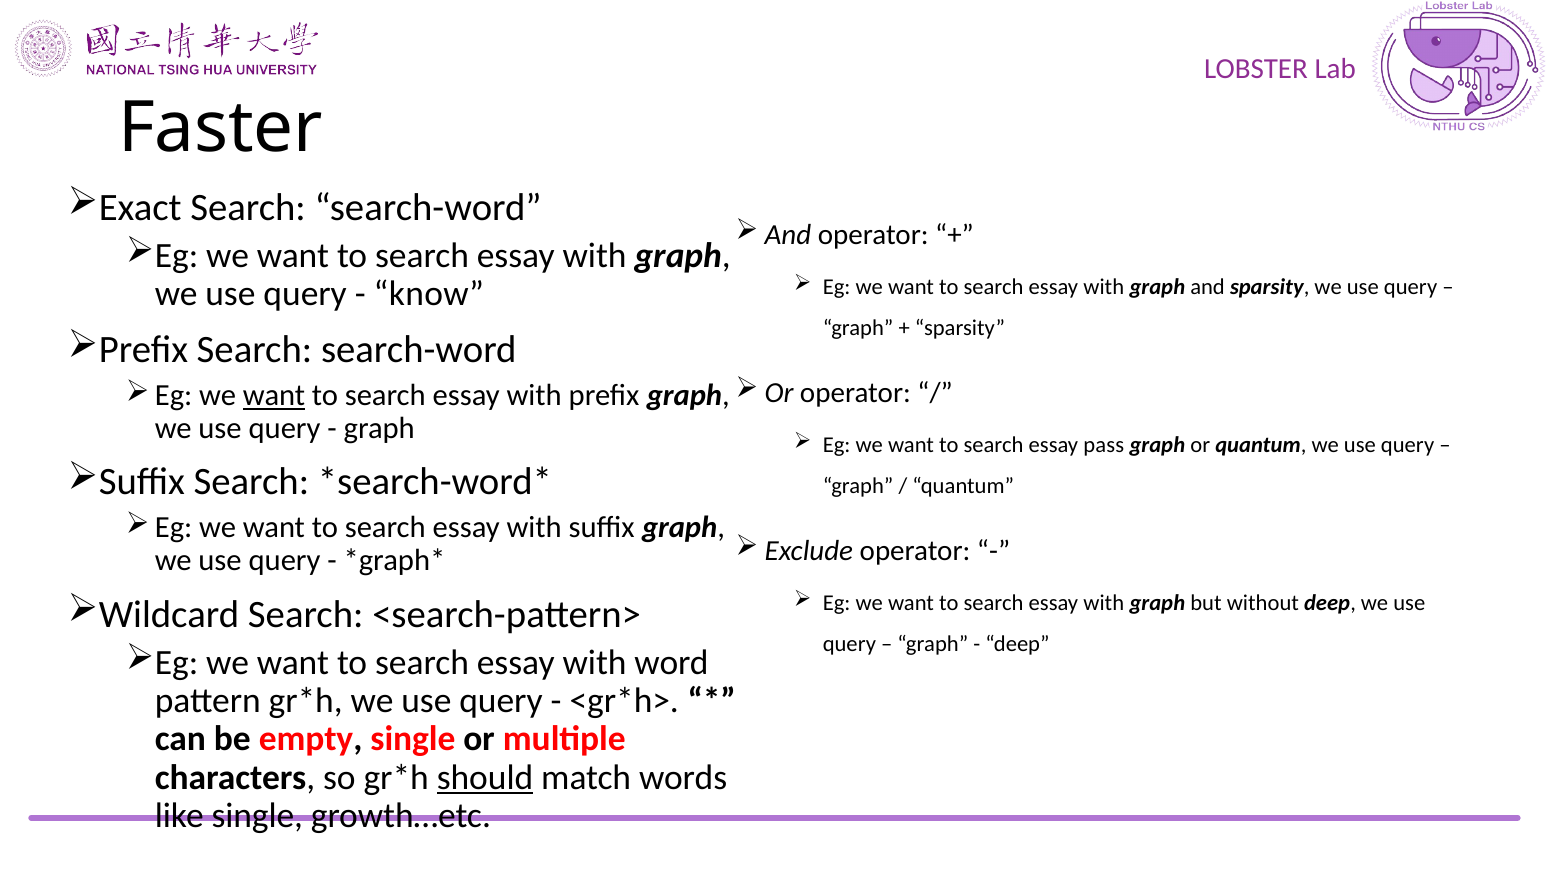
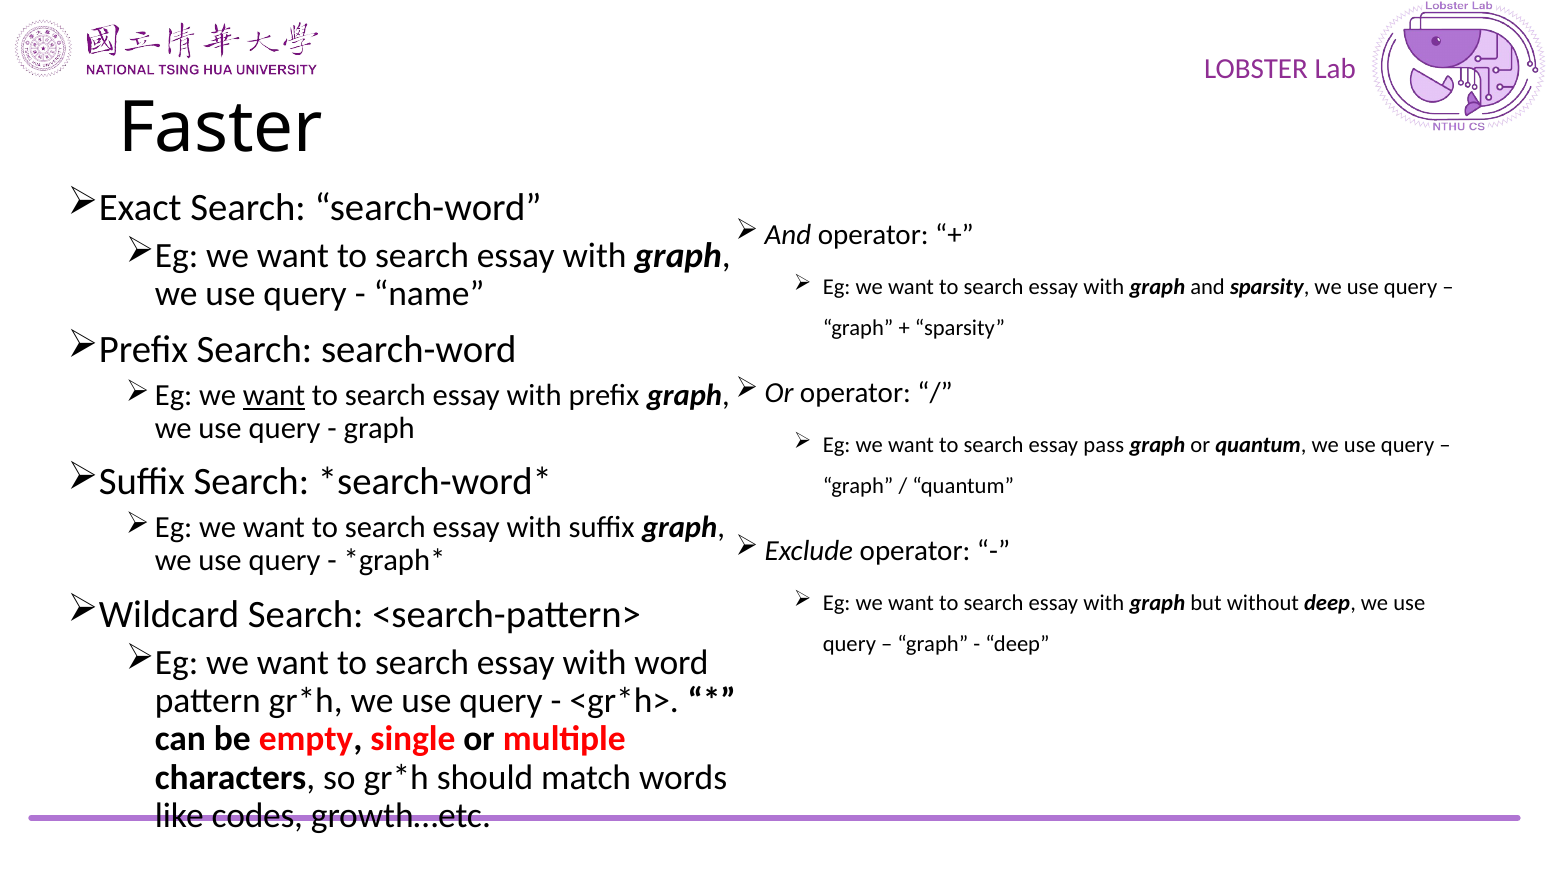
know: know -> name (429, 294)
should underline: present -> none (485, 778)
like single: single -> codes (257, 816)
